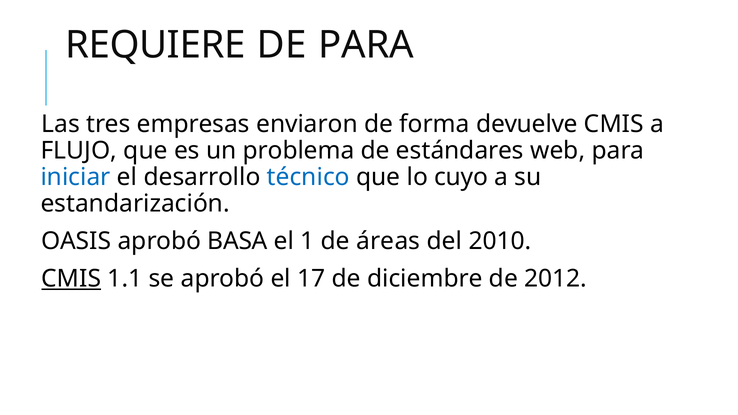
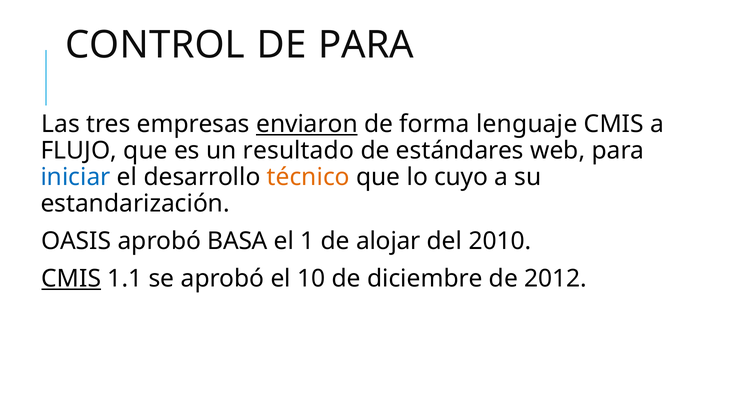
REQUIERE: REQUIERE -> CONTROL (155, 45)
enviaron underline: none -> present (307, 124)
devuelve: devuelve -> lenguaje (527, 124)
problema: problema -> resultado (298, 151)
técnico colour: blue -> orange (308, 177)
áreas: áreas -> alojar (388, 241)
17: 17 -> 10 (311, 279)
